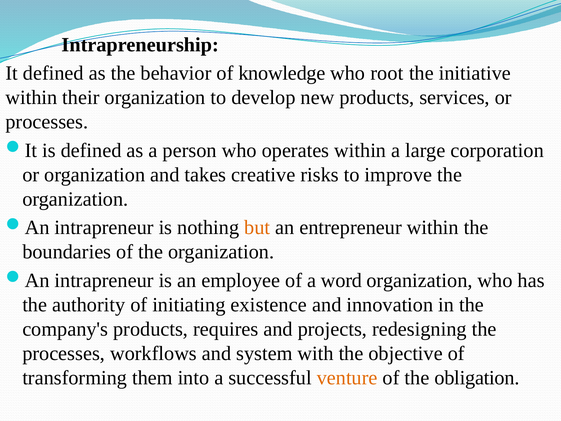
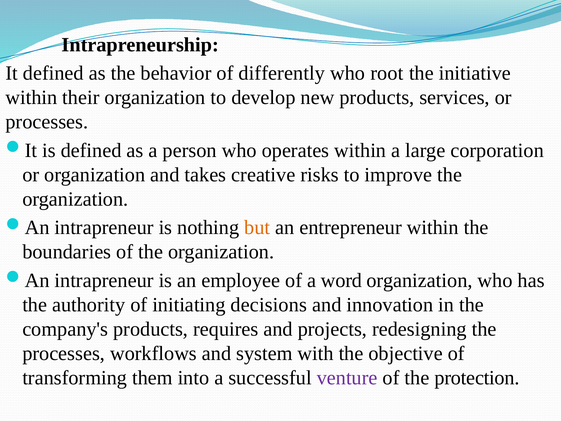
knowledge: knowledge -> differently (282, 73)
existence: existence -> decisions (269, 305)
venture colour: orange -> purple (347, 378)
obligation: obligation -> protection (477, 378)
